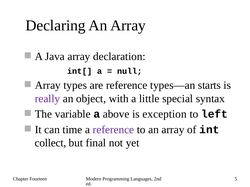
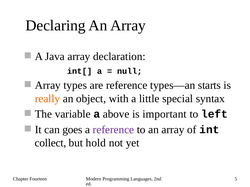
really colour: purple -> orange (47, 99)
exception: exception -> important (165, 114)
time: time -> goes (72, 130)
final: final -> hold (96, 143)
